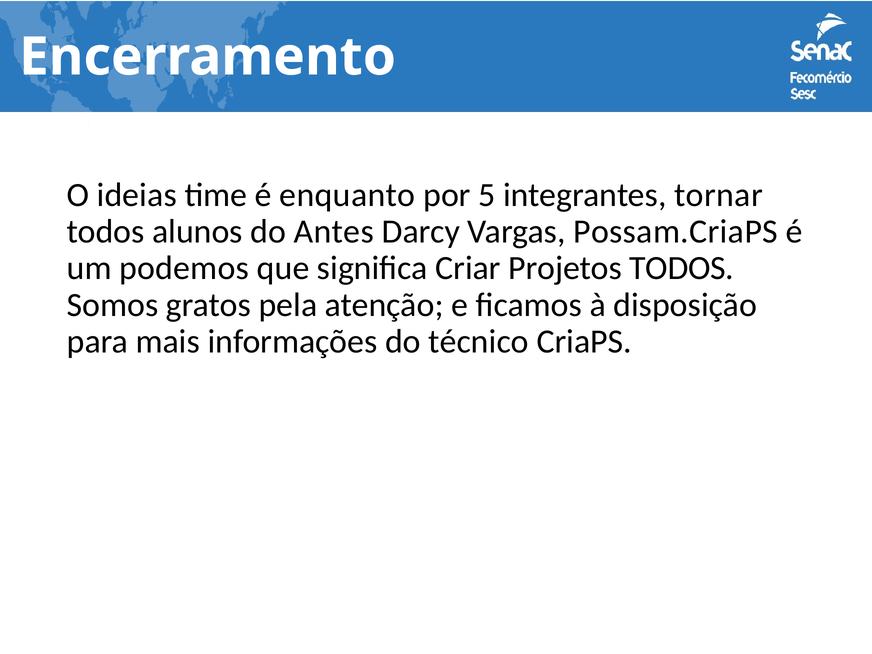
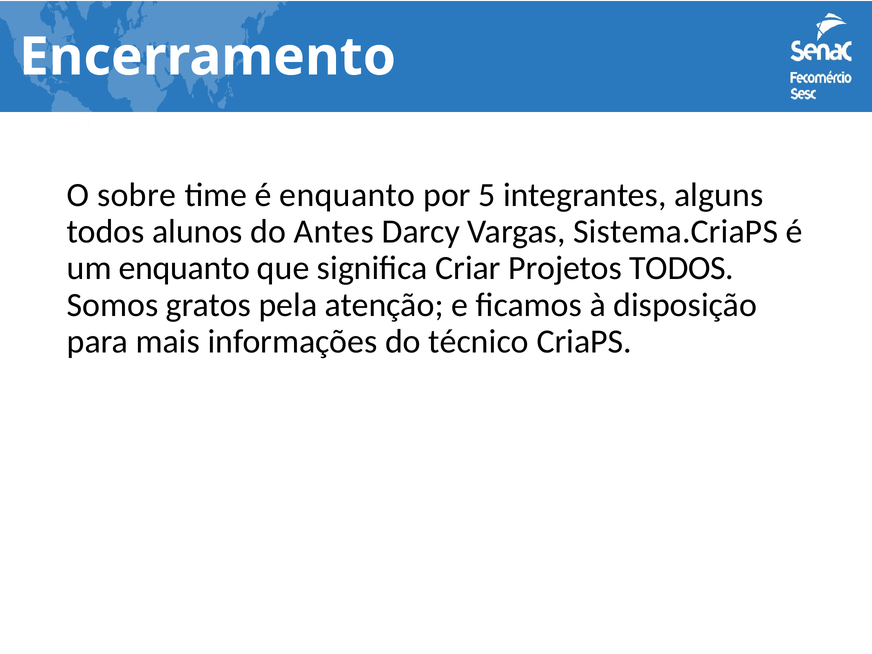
ideias: ideias -> sobre (137, 195)
tornar: tornar -> alguns (719, 195)
Possam.CriaPS: Possam.CriaPS -> Sistema.CriaPS (676, 232)
um podemos: podemos -> enquanto (184, 268)
